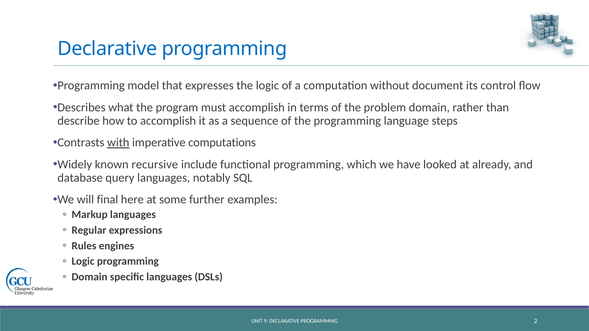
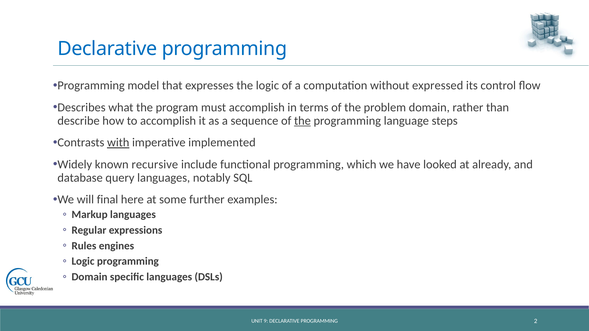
document: document -> expressed (438, 86)
the underline: none -> present (302, 121)
computations: computations -> implemented (222, 143)
